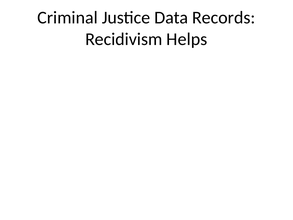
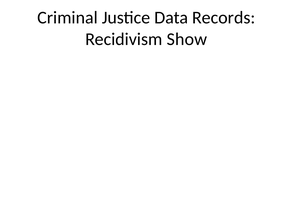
Helps: Helps -> Show (187, 39)
